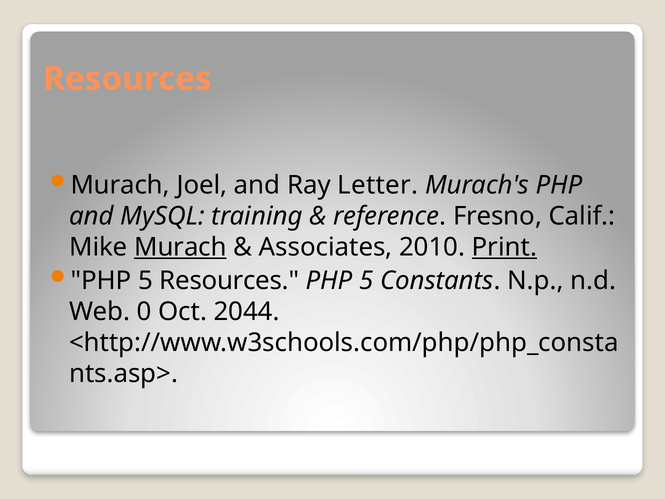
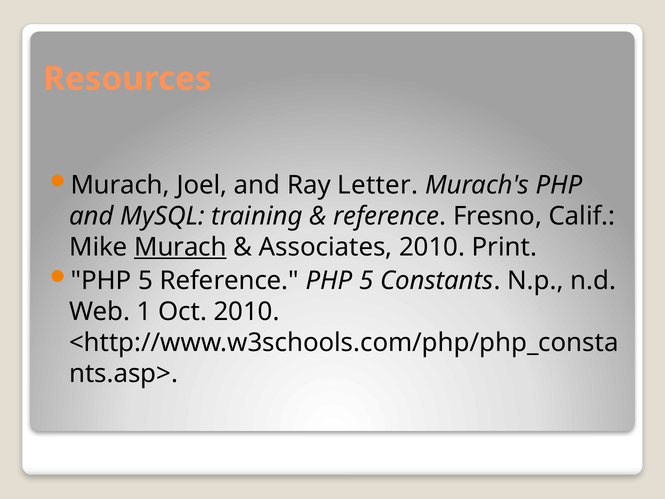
Print underline: present -> none (504, 247)
5 Resources: Resources -> Reference (229, 280)
0: 0 -> 1 (144, 312)
Oct 2044: 2044 -> 2010 (247, 312)
